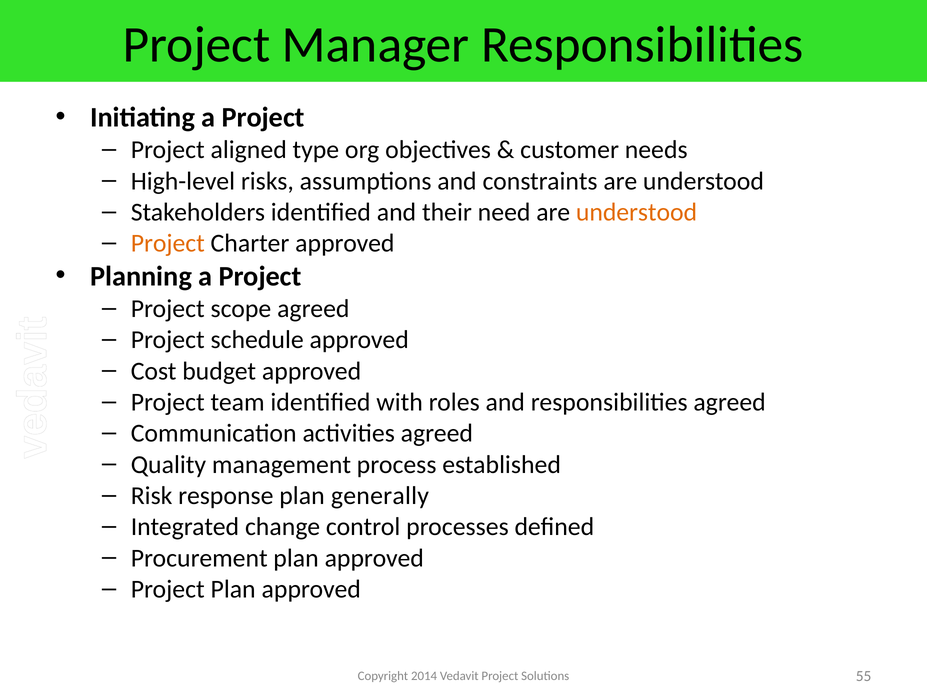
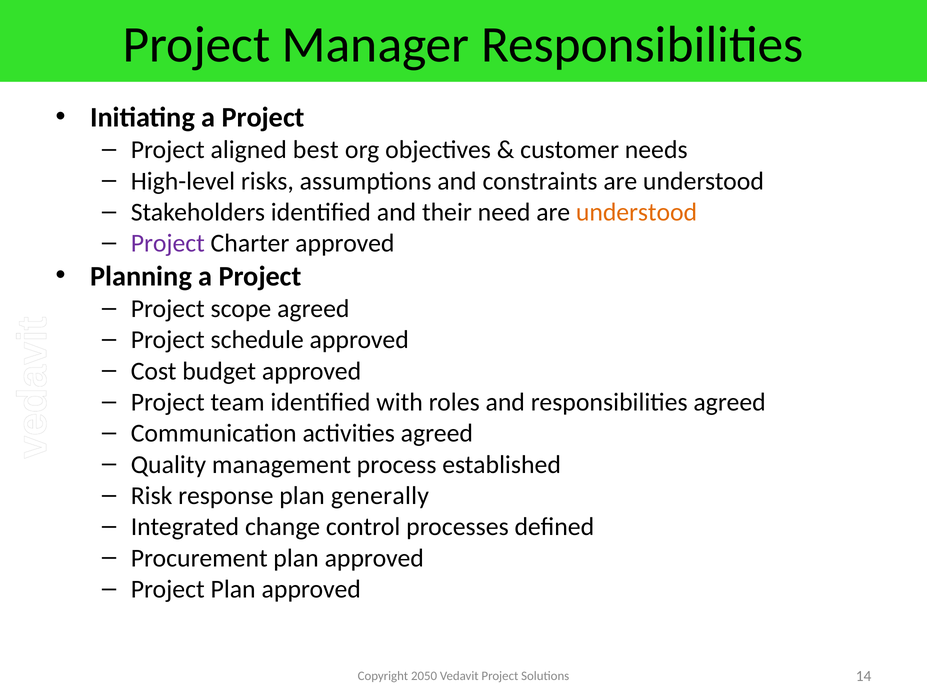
type: type -> best (316, 150)
Project colour: orange -> purple (168, 243)
2014: 2014 -> 2050 (424, 676)
55: 55 -> 14 (864, 676)
